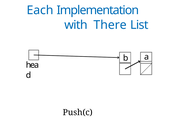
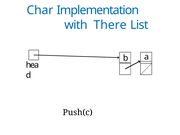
Each: Each -> Char (40, 10)
